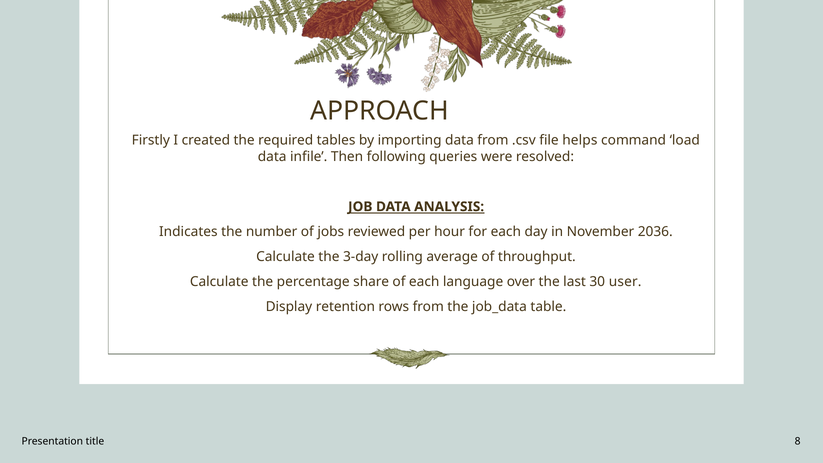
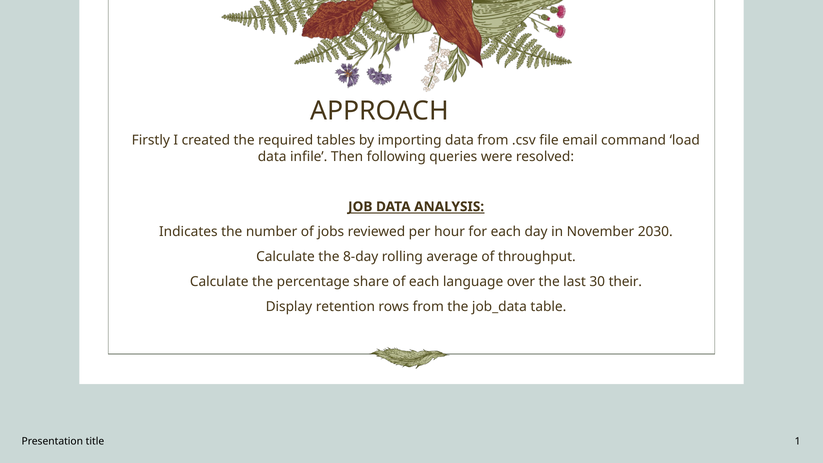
helps: helps -> email (580, 140)
2036: 2036 -> 2030 (655, 232)
3-day: 3-day -> 8-day (361, 257)
user: user -> their (625, 282)
8: 8 -> 1 (798, 441)
